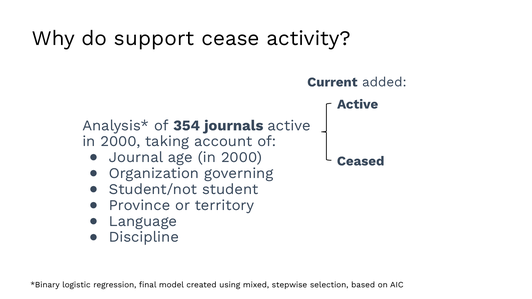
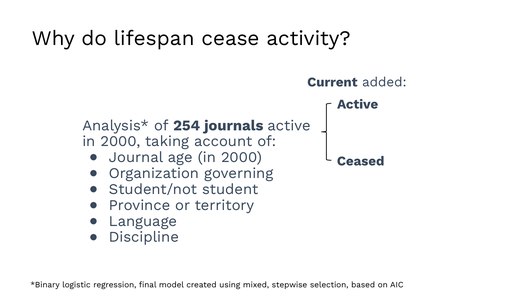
support: support -> lifespan (154, 38)
354: 354 -> 254 (187, 126)
